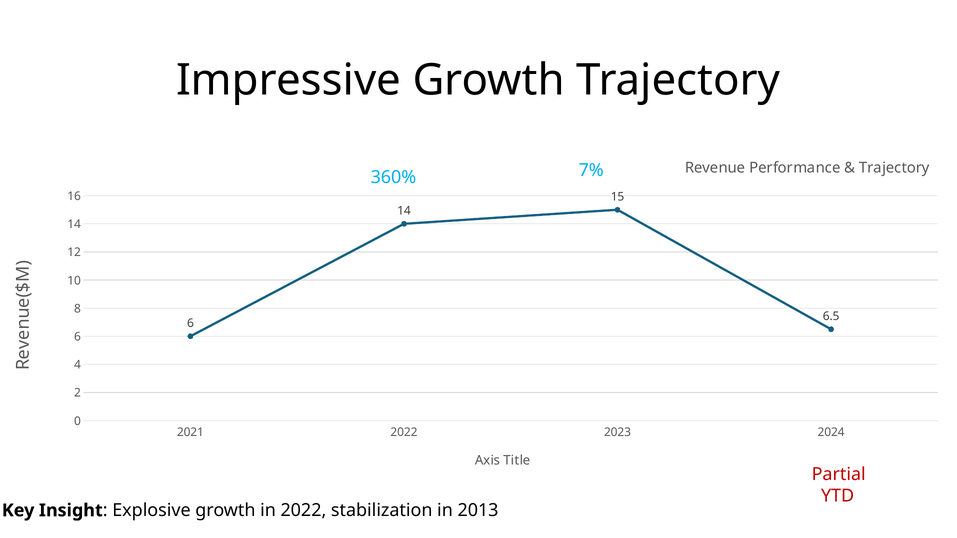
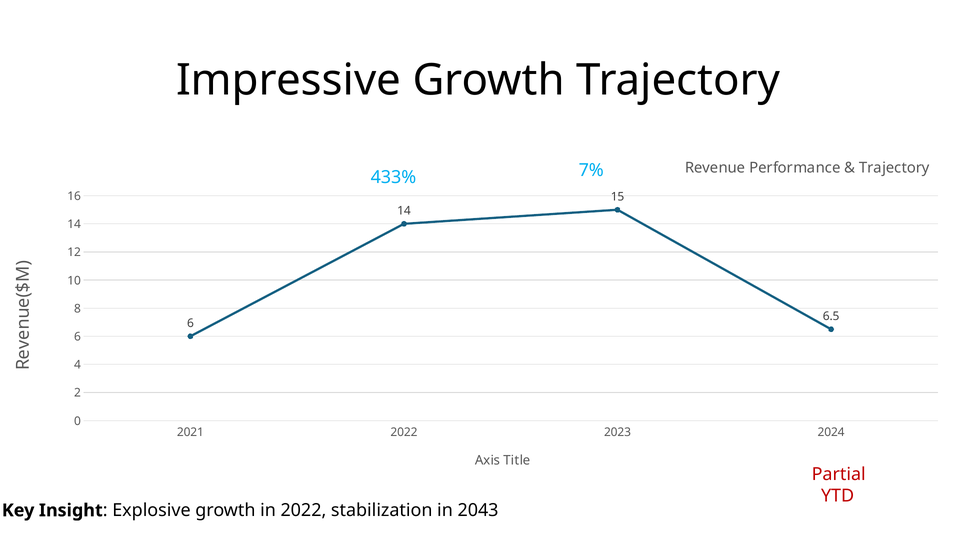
360%: 360% -> 433% (393, 177)
2013: 2013 -> 2043 (478, 511)
